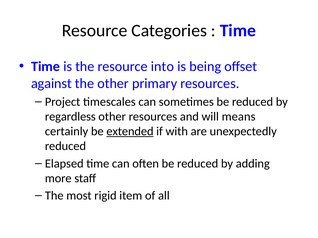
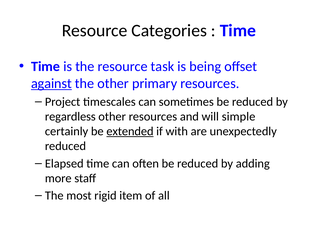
into: into -> task (162, 67)
against underline: none -> present (51, 84)
means: means -> simple (239, 117)
